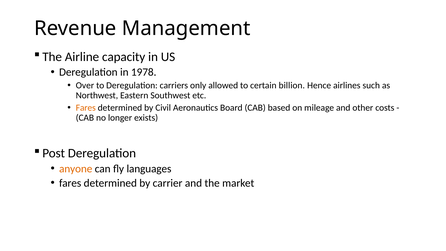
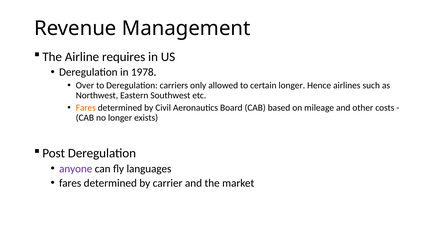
capacity: capacity -> requires (124, 57)
certain billion: billion -> longer (292, 85)
anyone colour: orange -> purple (76, 169)
